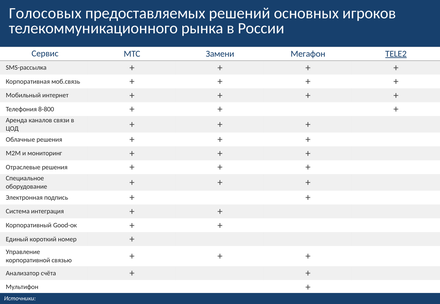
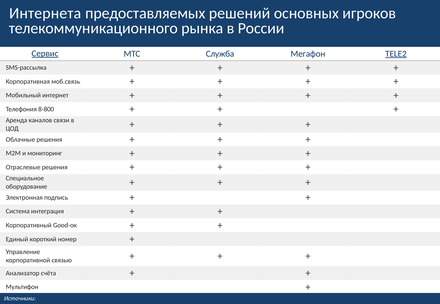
Голосовых: Голосовых -> Интернета (45, 13)
Сервис underline: none -> present (45, 54)
Замени: Замени -> Служба (220, 54)
